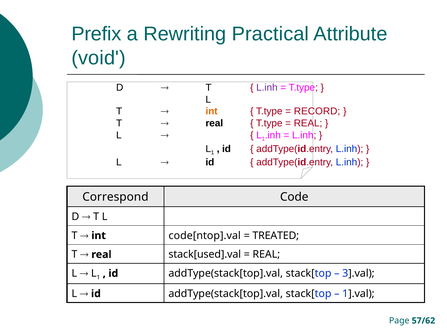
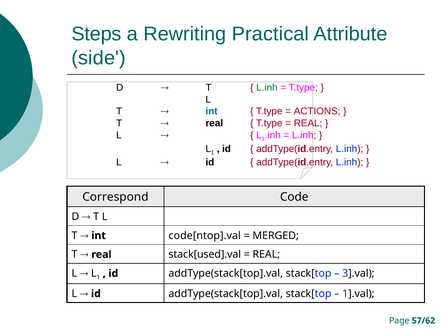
Prefix: Prefix -> Steps (96, 34)
void: void -> side (99, 58)
L.inh colour: purple -> green (267, 88)
int colour: orange -> blue (212, 111)
RECORD: RECORD -> ACTIONS (317, 111)
TREATED: TREATED -> MERGED (276, 236)
